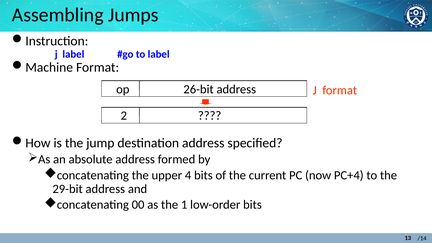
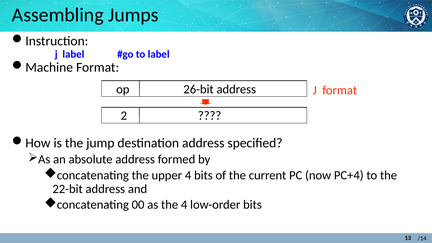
29-bit: 29-bit -> 22-bit (68, 189)
the 1: 1 -> 4 (184, 205)
